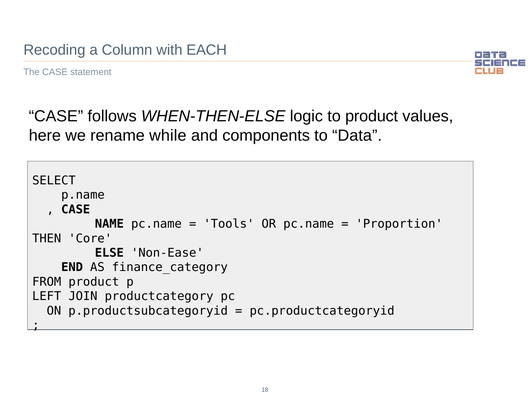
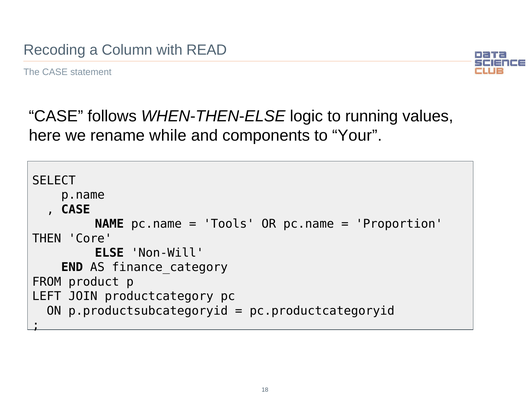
EACH: EACH -> READ (207, 50)
to product: product -> running (372, 116)
Data: Data -> Your (357, 135)
Non-Ease: Non-Ease -> Non-Will (167, 253)
